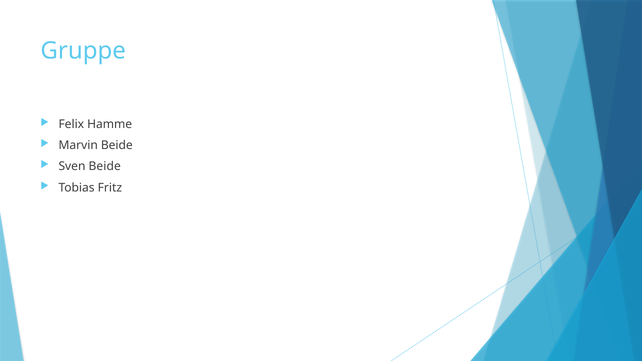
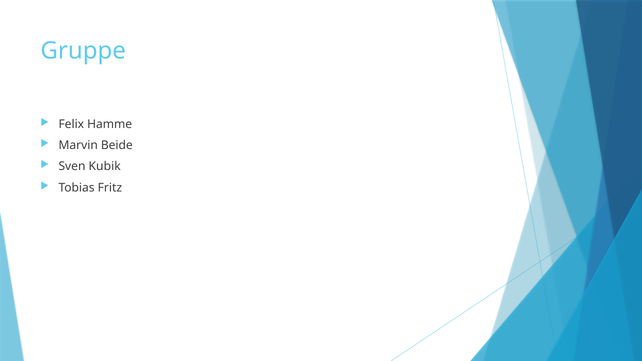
Sven Beide: Beide -> Kubik (105, 167)
